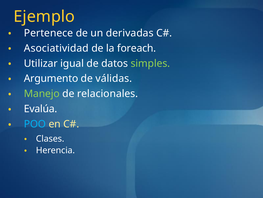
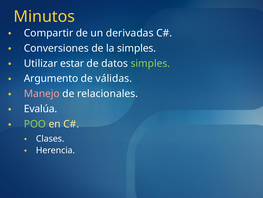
Ejemplo: Ejemplo -> Minutos (44, 16)
Pertenece: Pertenece -> Compartir (49, 33)
Asociatividad: Asociatividad -> Conversiones (56, 48)
la foreach: foreach -> simples (137, 48)
igual: igual -> estar (72, 63)
Manejo colour: light green -> pink (42, 93)
POO colour: light blue -> light green (35, 124)
